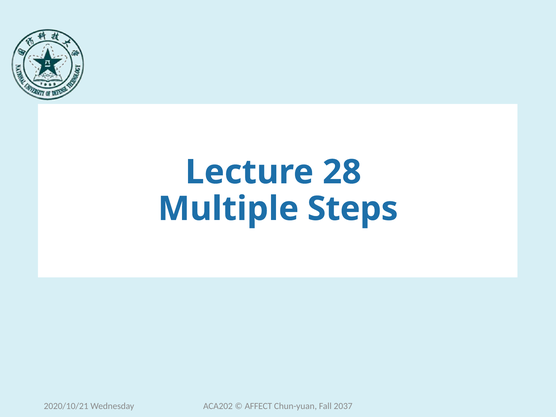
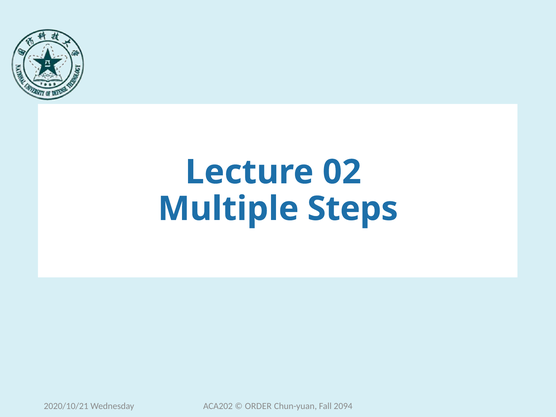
28: 28 -> 02 (342, 172)
AFFECT: AFFECT -> ORDER (258, 406)
2037: 2037 -> 2094 (343, 406)
